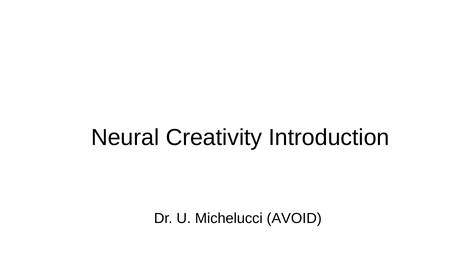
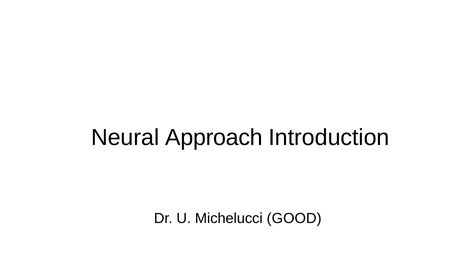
Creativity: Creativity -> Approach (214, 137)
AVOID: AVOID -> GOOD (294, 218)
